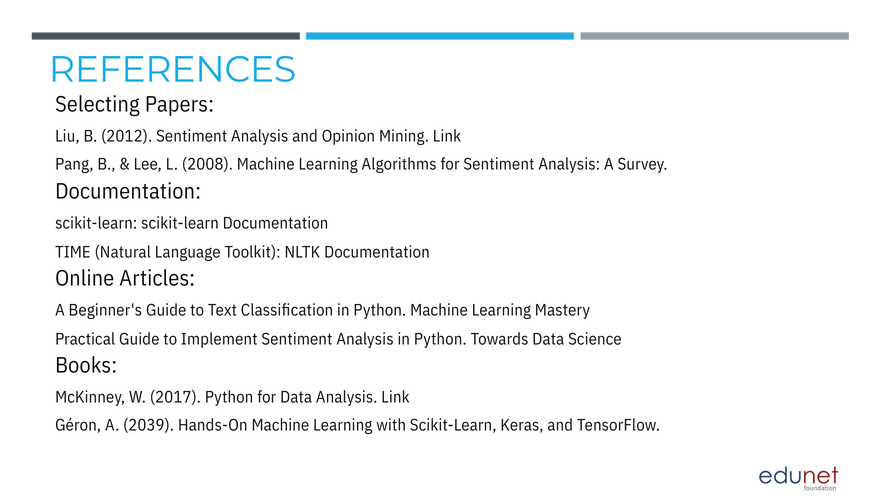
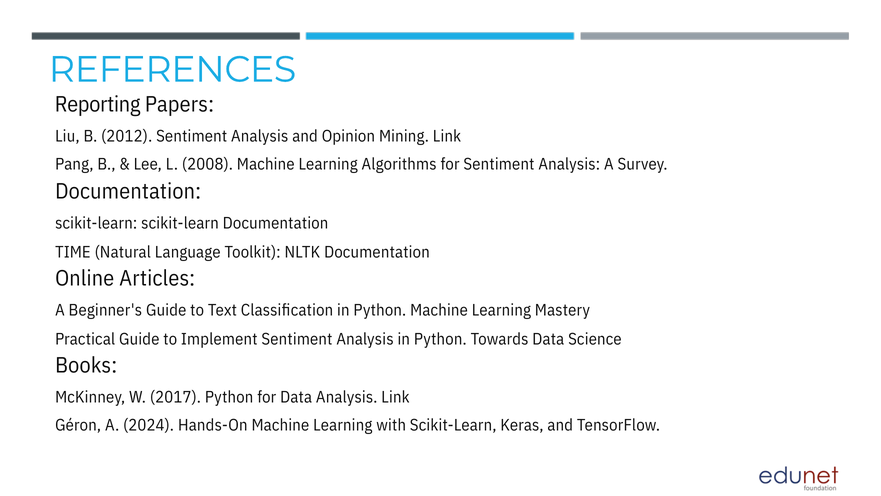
Selecting: Selecting -> Reporting (98, 104)
2039: 2039 -> 2024 (149, 425)
